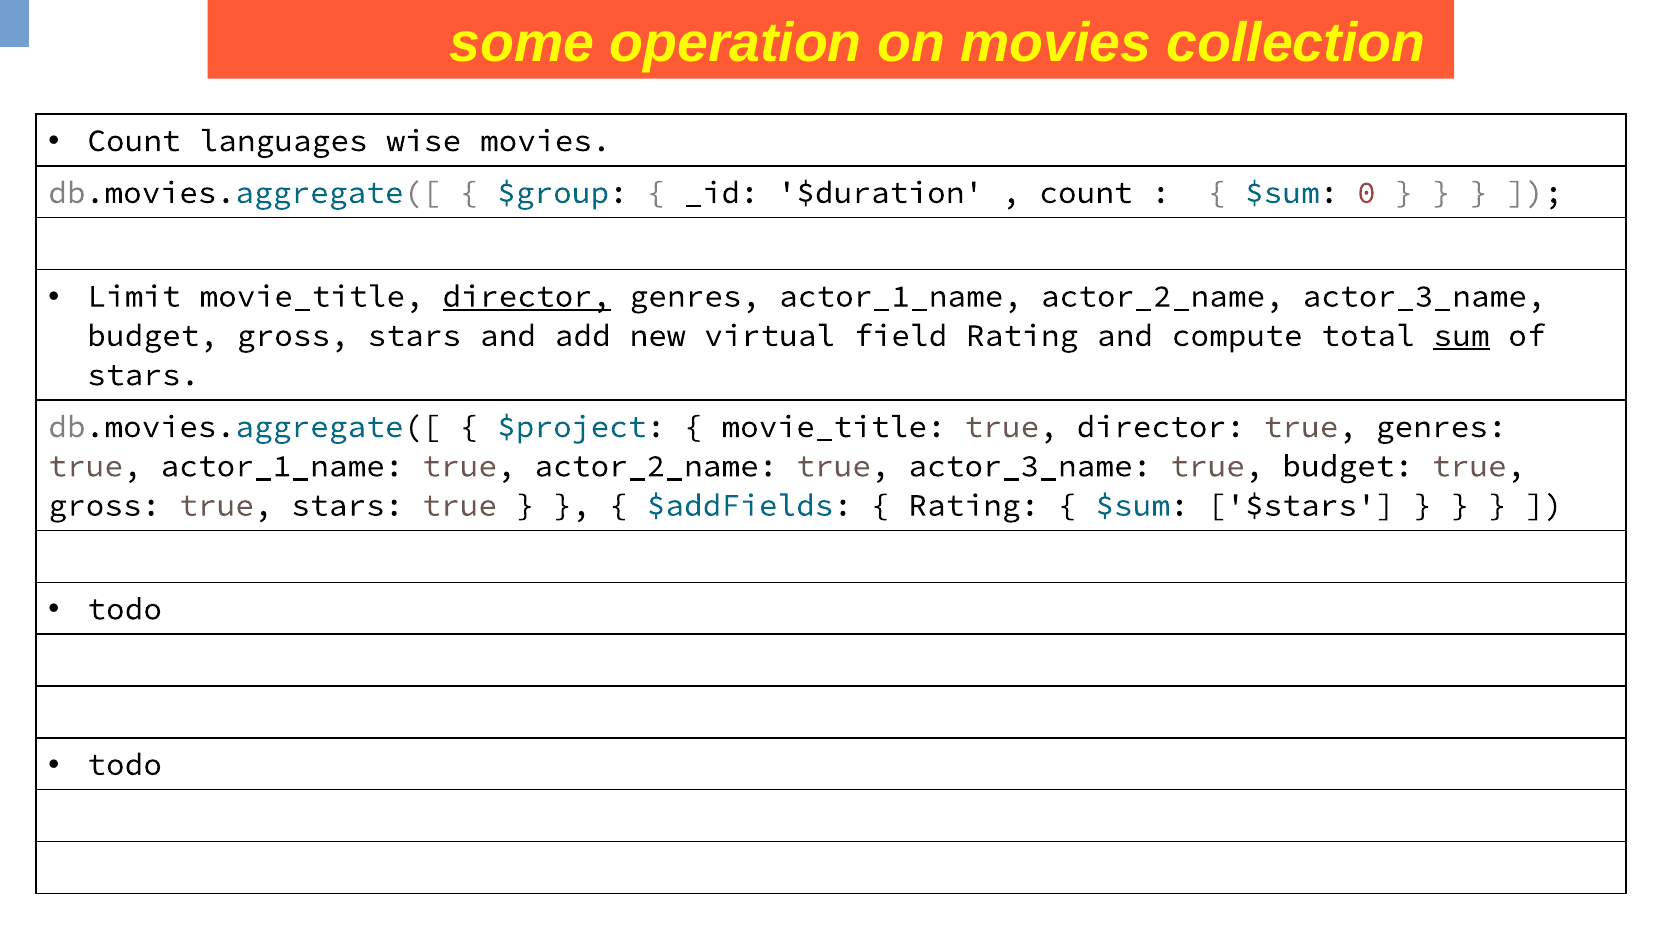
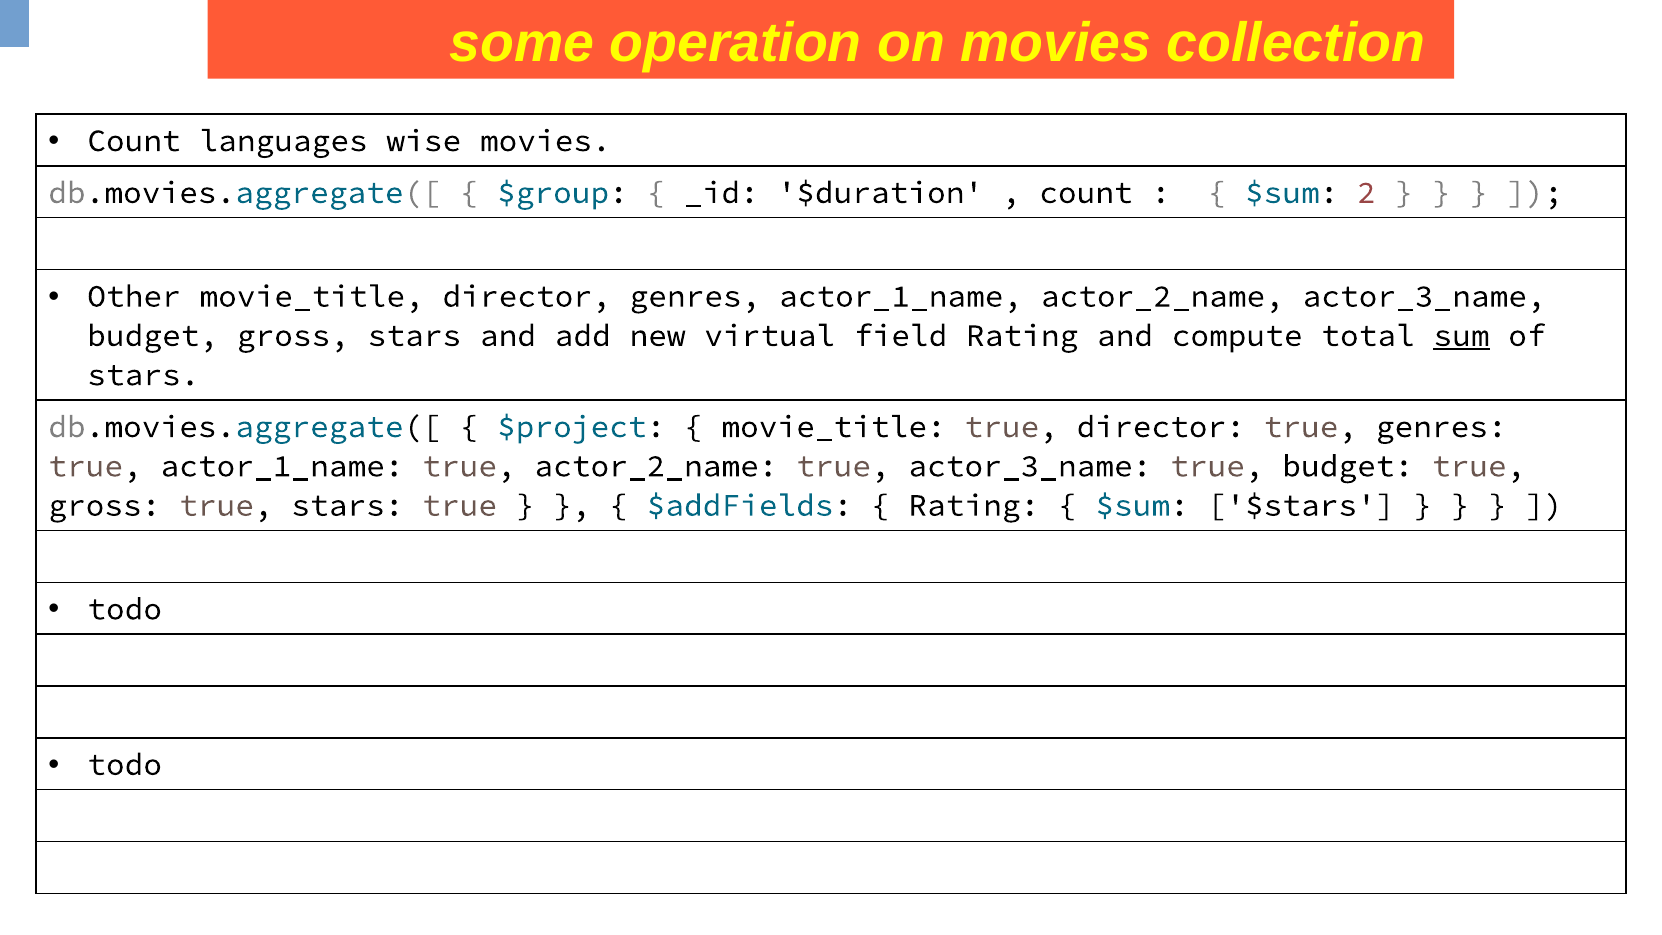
0: 0 -> 2 (1366, 193)
Limit: Limit -> Other (134, 296)
director underline: present -> none (527, 296)
